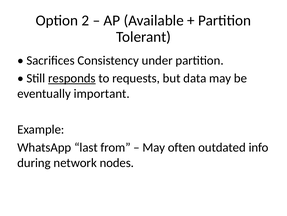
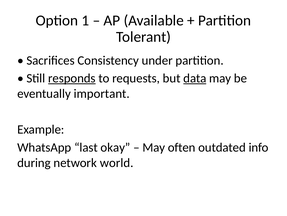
2: 2 -> 1 (85, 20)
data underline: none -> present (195, 78)
from: from -> okay (115, 147)
nodes: nodes -> world (117, 162)
